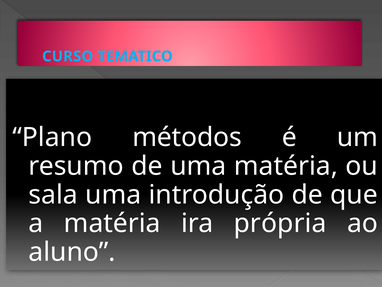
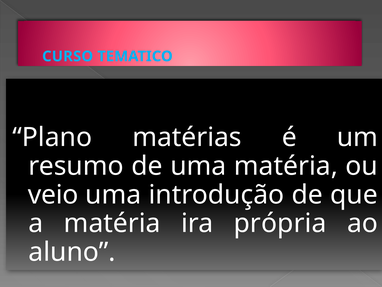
métodos: métodos -> matérias (187, 137)
sala: sala -> veio (53, 194)
